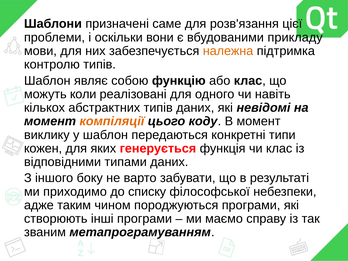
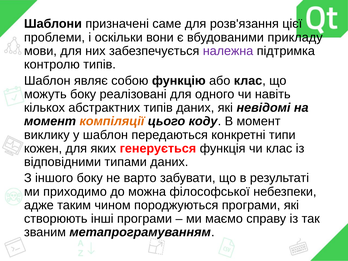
належна colour: orange -> purple (228, 51)
можуть коли: коли -> боку (83, 94)
списку: списку -> можна (147, 192)
